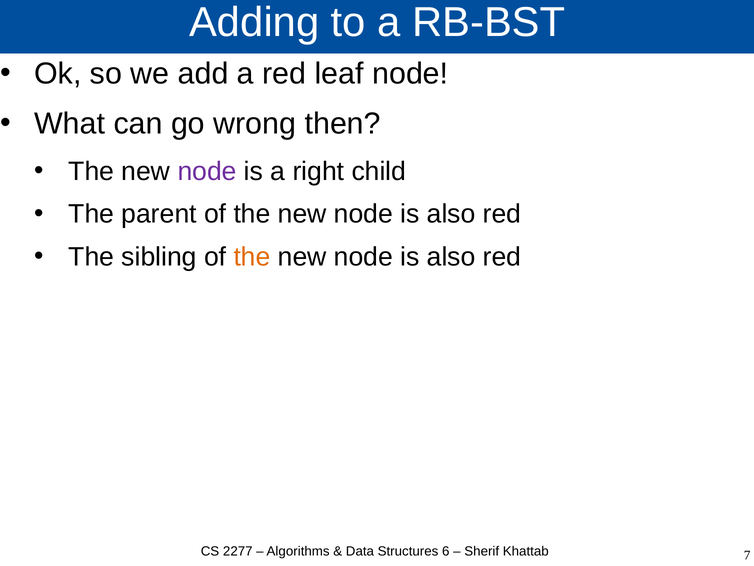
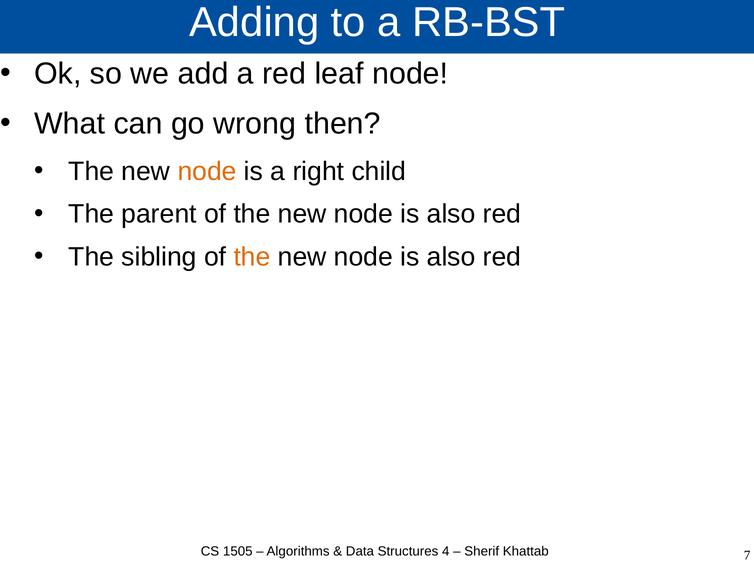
node colour: purple -> orange (207, 171)
2277: 2277 -> 1505 (238, 551)
6: 6 -> 4 (446, 551)
